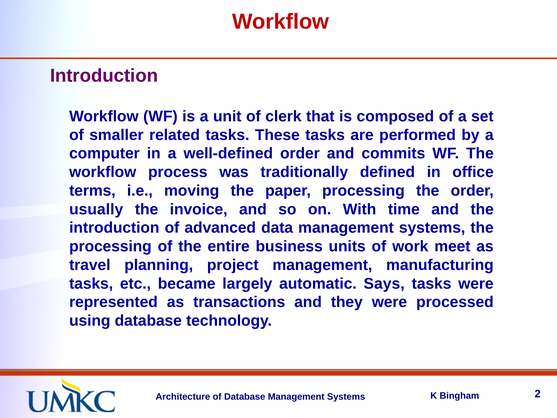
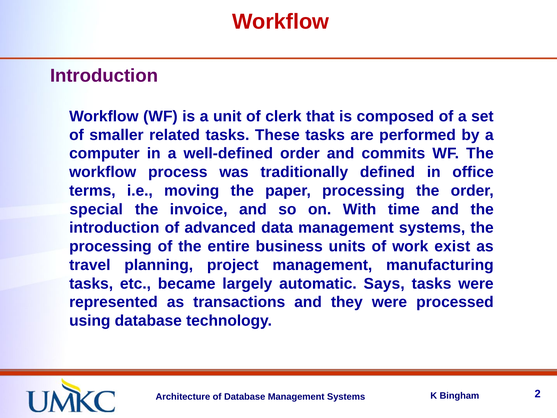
usually: usually -> special (96, 209)
meet: meet -> exist (452, 246)
